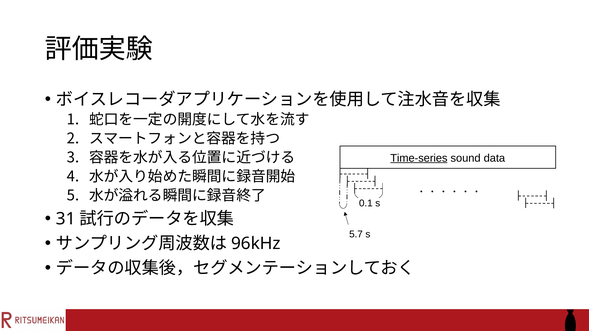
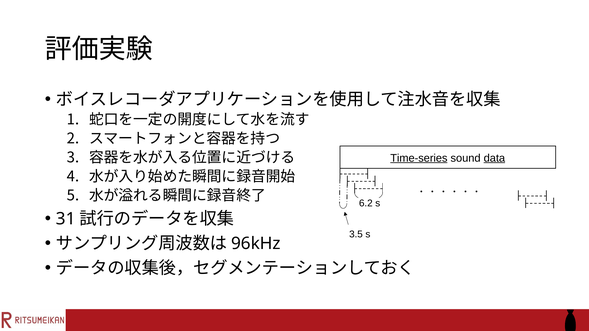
data underline: none -> present (494, 158)
0.1: 0.1 -> 6.2 (366, 203)
5.7: 5.7 -> 3.5 (356, 234)
